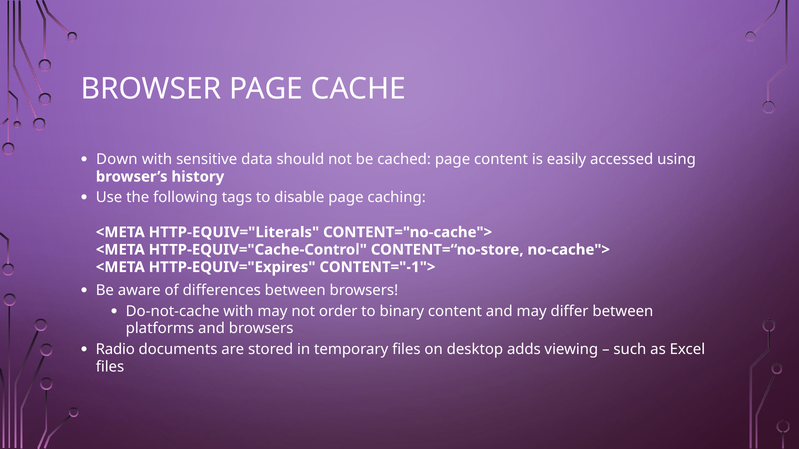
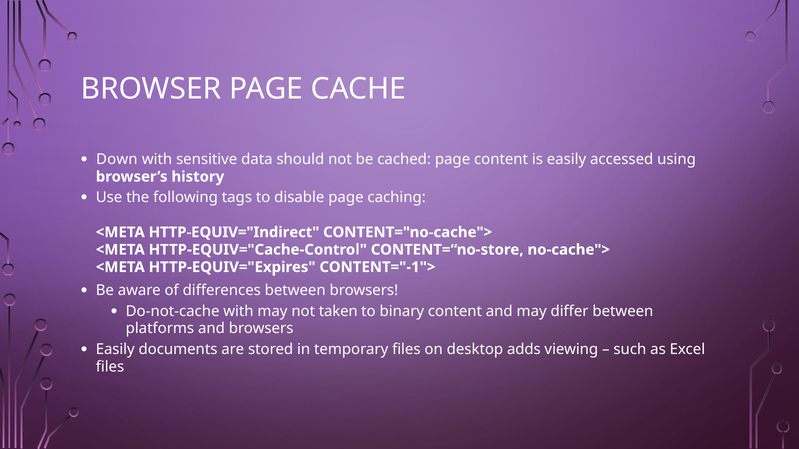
HTTP-EQUIV="Literals: HTTP-EQUIV="Literals -> HTTP-EQUIV="Indirect (234, 232)
order: order -> taken (338, 311)
Radio: Radio -> Easily (115, 350)
